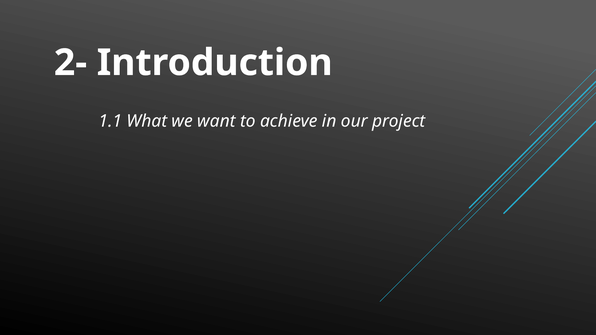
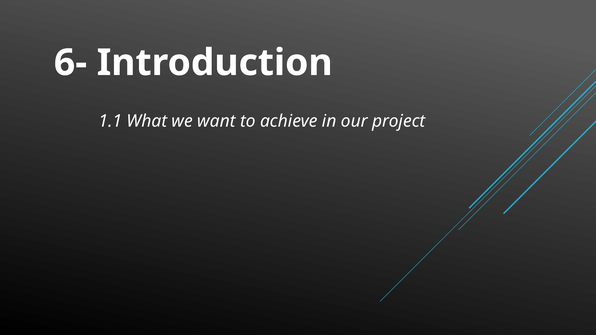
2-: 2- -> 6- (71, 63)
